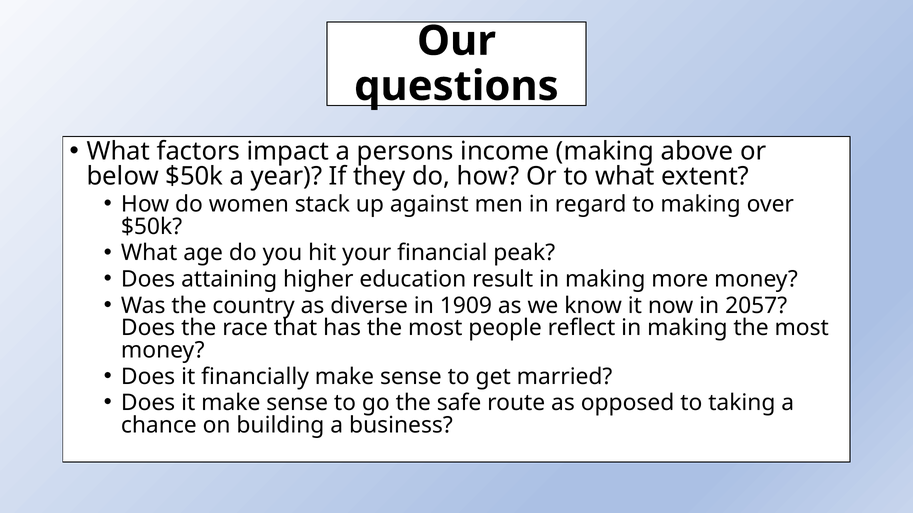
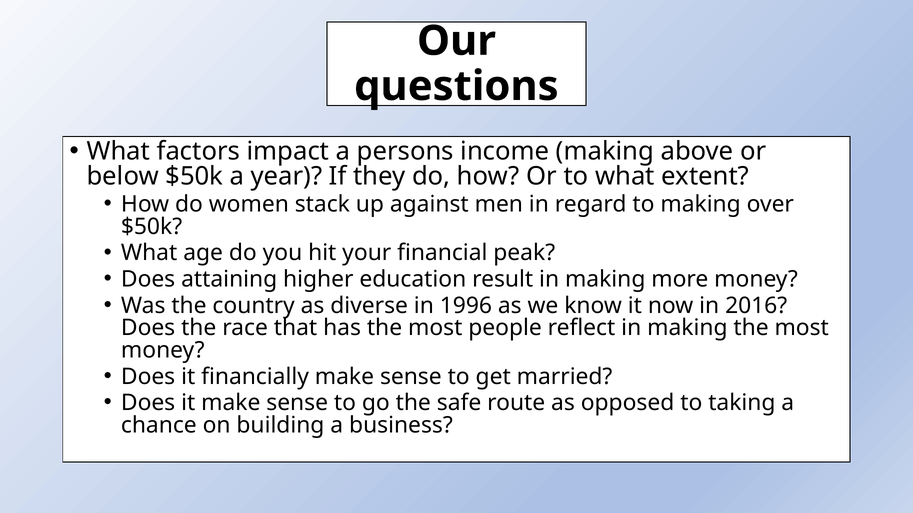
1909: 1909 -> 1996 (466, 306)
2057: 2057 -> 2016 (756, 306)
